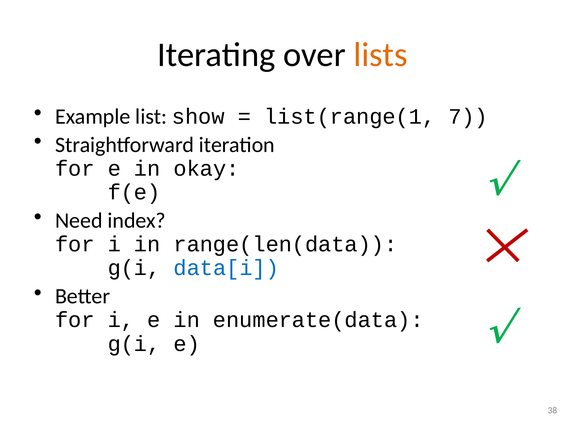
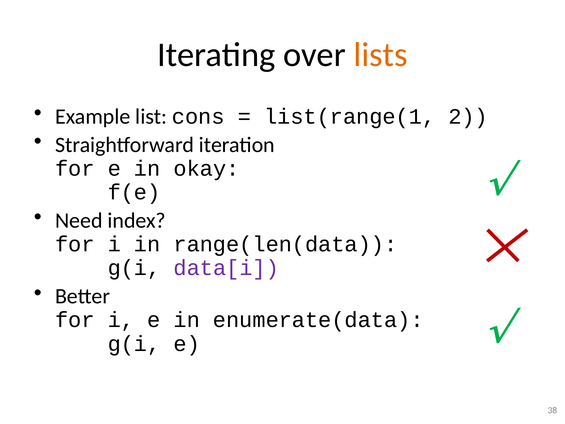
show: show -> cons (198, 116)
7: 7 -> 2 (468, 116)
data[i colour: blue -> purple (226, 268)
